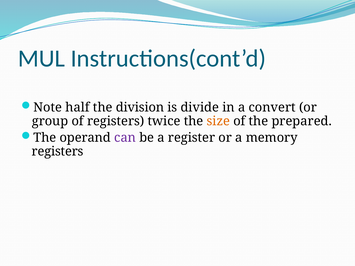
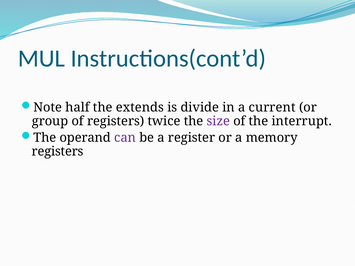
division: division -> extends (140, 107)
convert: convert -> current (272, 107)
size colour: orange -> purple (218, 121)
prepared: prepared -> interrupt (302, 121)
